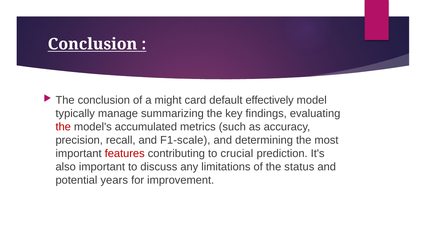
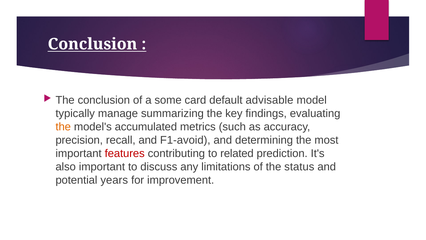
might: might -> some (168, 100)
effectively: effectively -> advisable (269, 100)
the colour: red -> orange (63, 127)
F1-scale: F1-scale -> F1-avoid (185, 140)
crucial: crucial -> related (237, 153)
